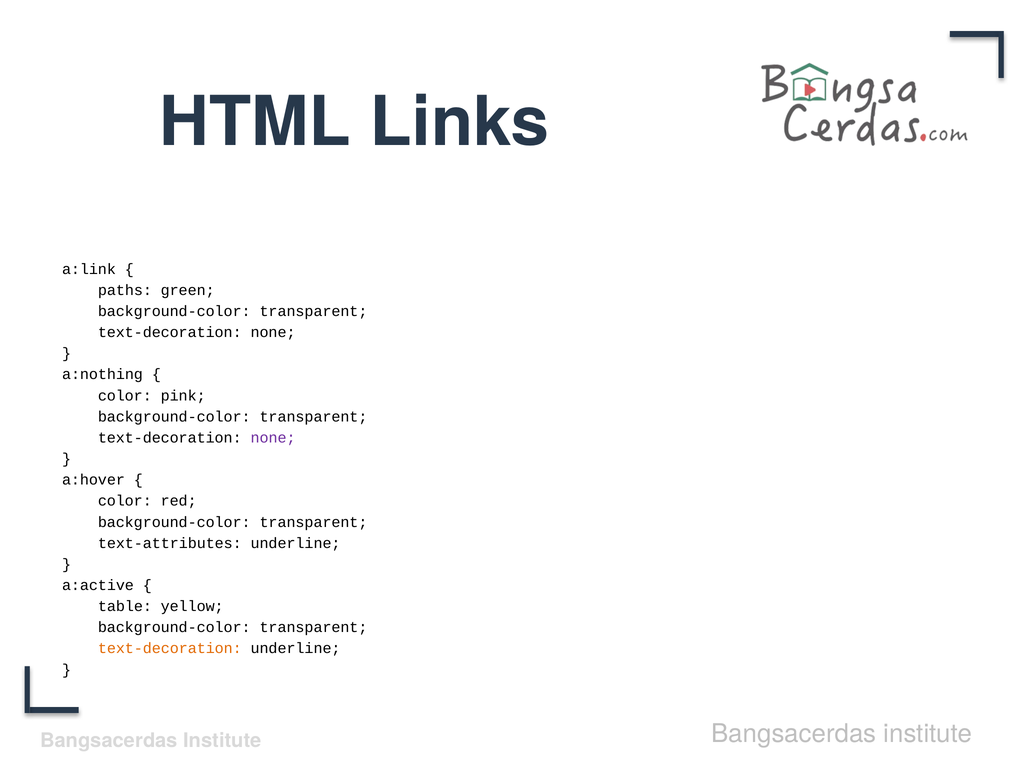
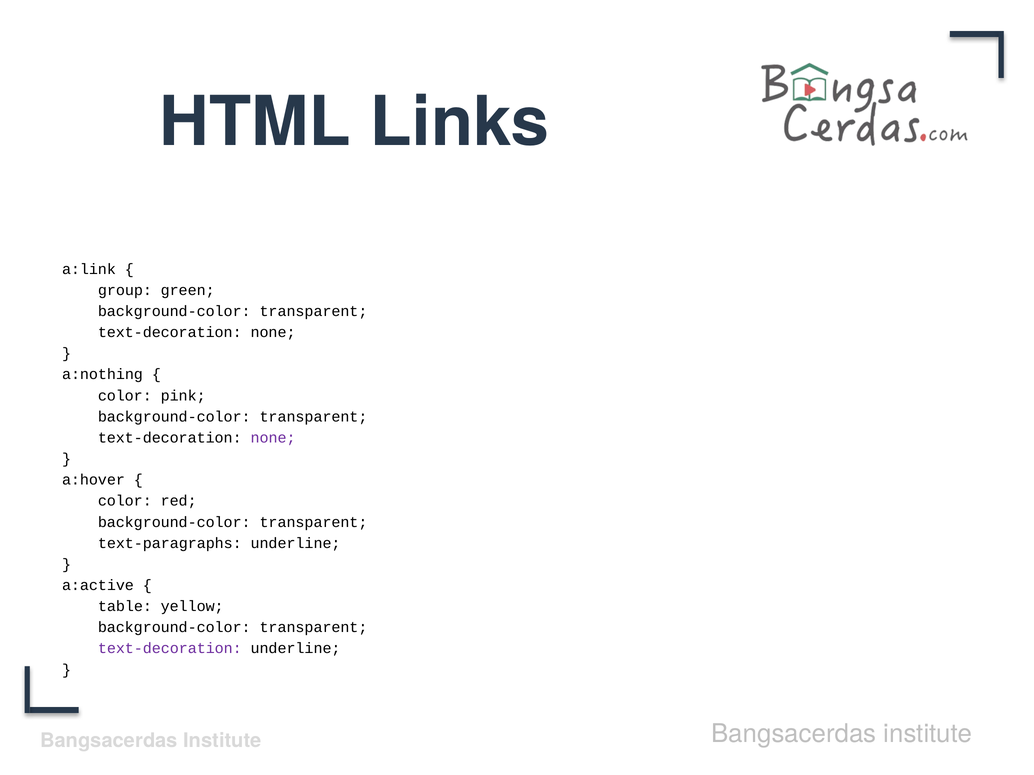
paths: paths -> group (125, 290)
text-attributes: text-attributes -> text-paragraphs (170, 543)
text-decoration colour: orange -> purple (170, 649)
